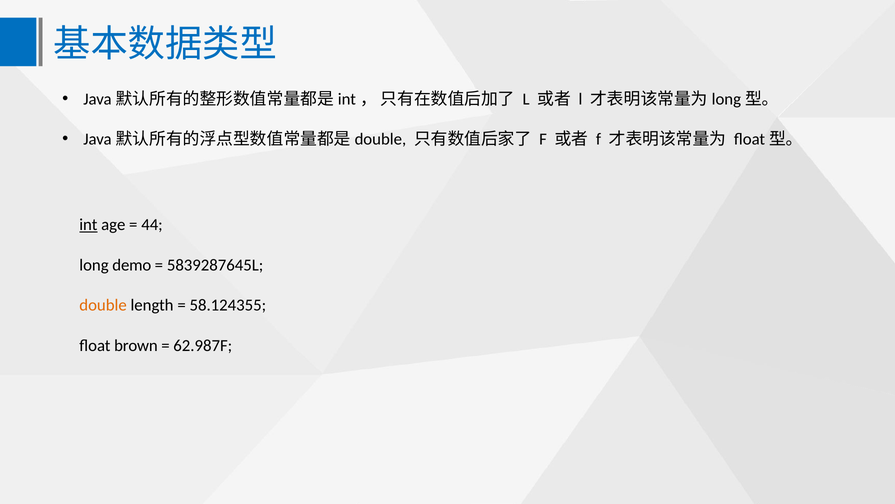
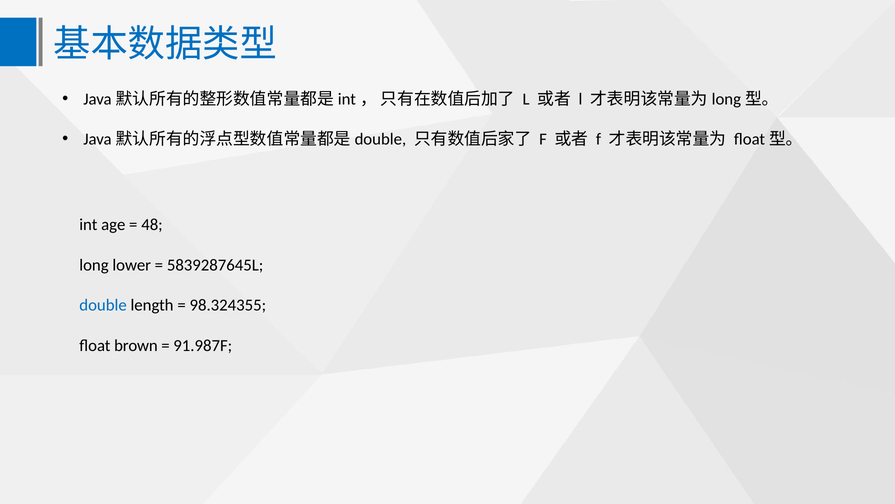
int underline: present -> none (88, 224)
44: 44 -> 48 (152, 224)
demo: demo -> lower (132, 265)
double colour: orange -> blue (103, 305)
58.124355: 58.124355 -> 98.324355 (228, 305)
62.987F: 62.987F -> 91.987F (203, 345)
